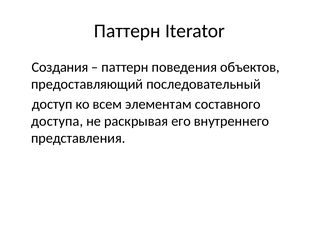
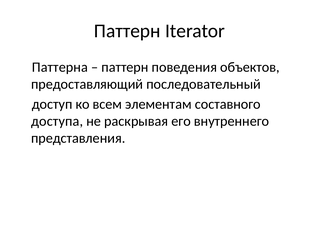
Создания: Создания -> Паттерна (60, 67)
